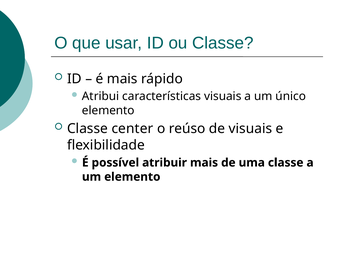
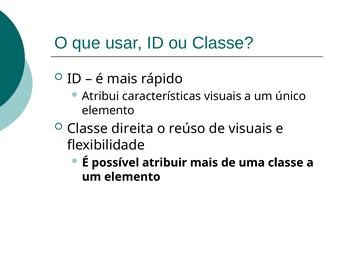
center: center -> direita (132, 129)
